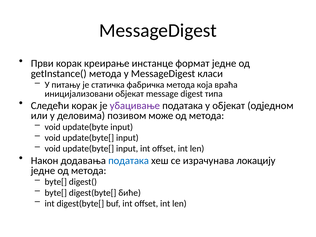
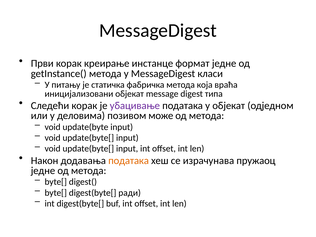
података colour: blue -> orange (129, 161)
локацију: локацију -> пружаоц (256, 161)
биће: биће -> ради (130, 193)
